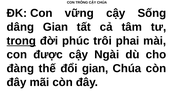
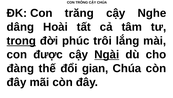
vững: vững -> trăng (79, 13)
Sống: Sống -> Nghe (152, 13)
dâng Gian: Gian -> Hoài (55, 27)
phai: phai -> lắng (128, 40)
Ngài underline: none -> present (107, 54)
